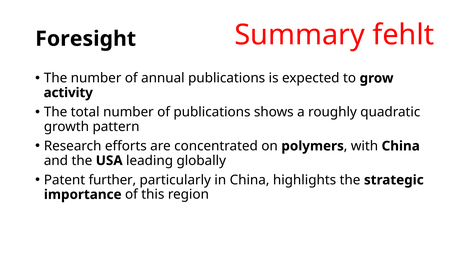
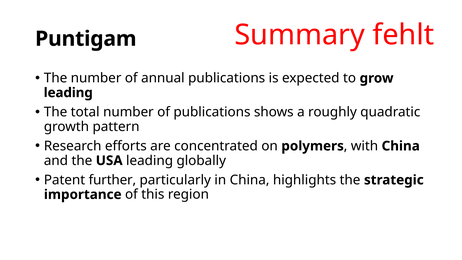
Foresight: Foresight -> Puntigam (86, 39)
activity: activity -> leading (68, 93)
